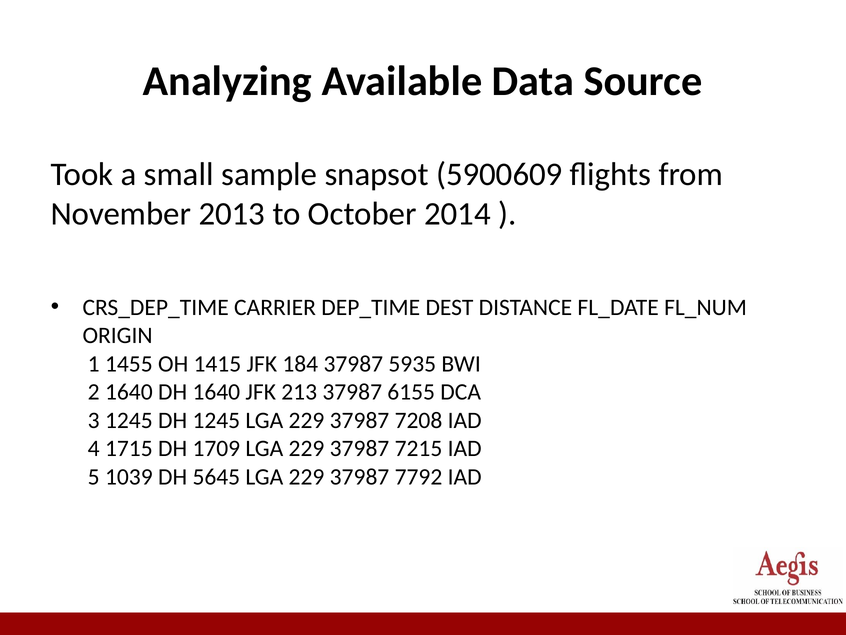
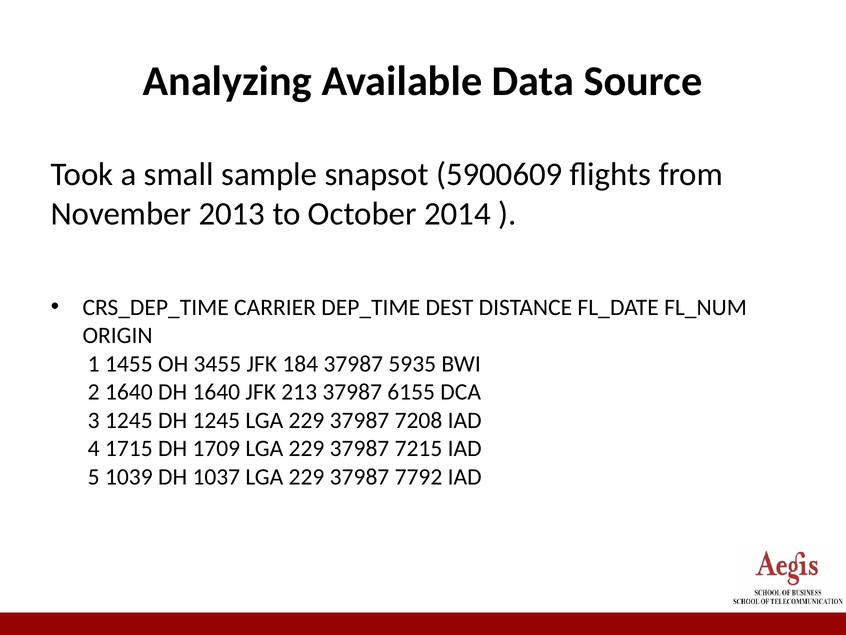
1415: 1415 -> 3455 (217, 364)
5645: 5645 -> 1037 (216, 476)
